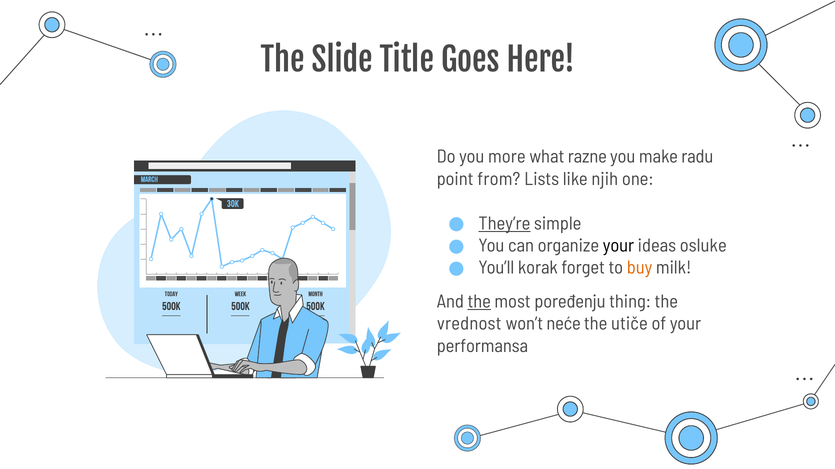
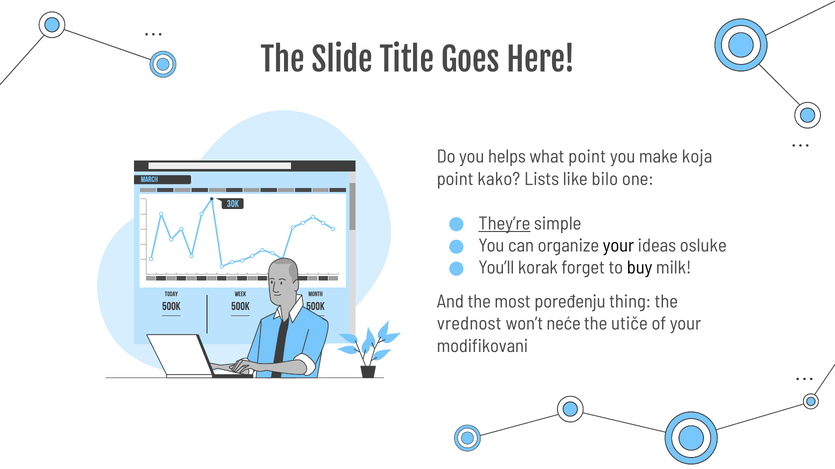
more: more -> helps (507, 157)
what razne: razne -> point (587, 157)
radu: radu -> koja (697, 157)
from: from -> kako (499, 179)
njih: njih -> bilo (605, 179)
buy colour: orange -> black (640, 268)
the underline: present -> none (479, 302)
performansa: performansa -> modifikovani (482, 347)
